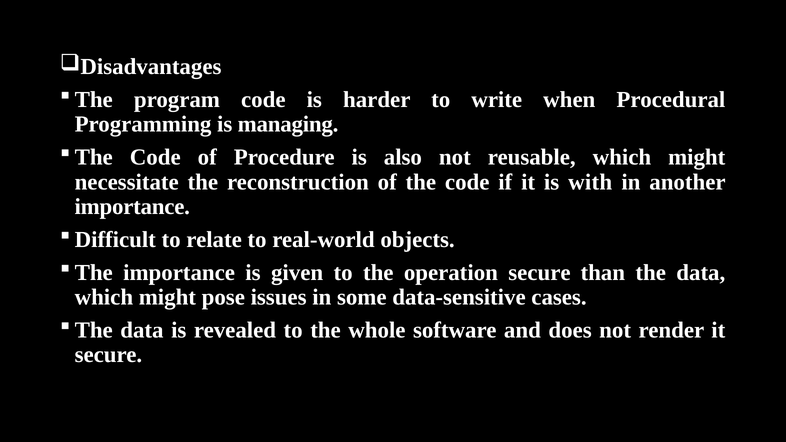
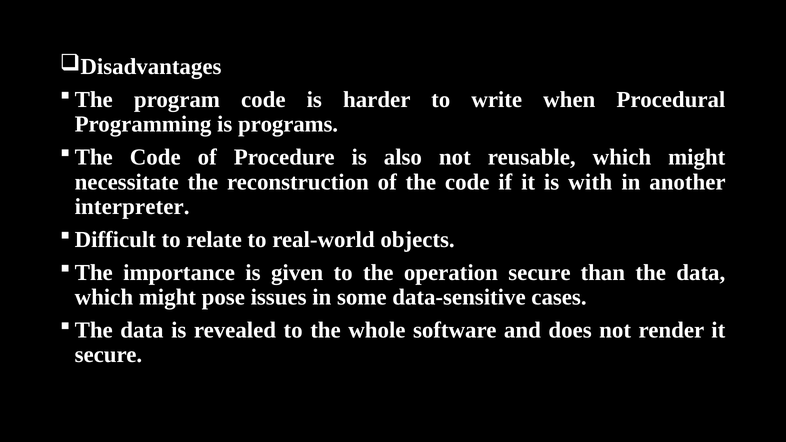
managing: managing -> programs (288, 124)
importance: importance -> interpreter (132, 207)
